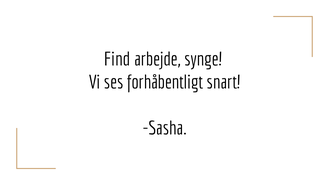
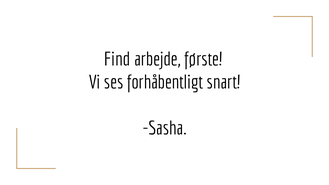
synge: synge -> første (203, 59)
